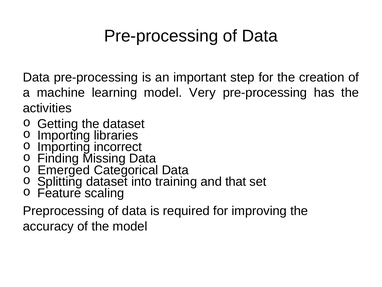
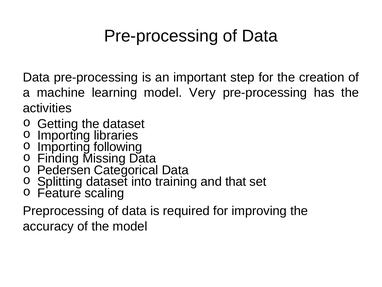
incorrect: incorrect -> following (118, 147)
Emerged: Emerged -> Pedersen (64, 170)
